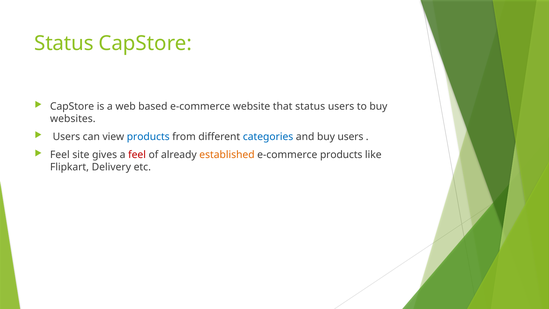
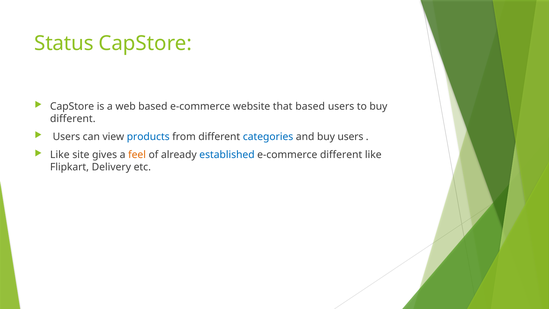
that status: status -> based (310, 106)
websites: websites -> different (73, 119)
Feel: Feel -> Like (60, 155)
feel colour: red -> orange (137, 155)
established colour: orange -> blue (227, 155)
e-commerce products: products -> different (341, 155)
